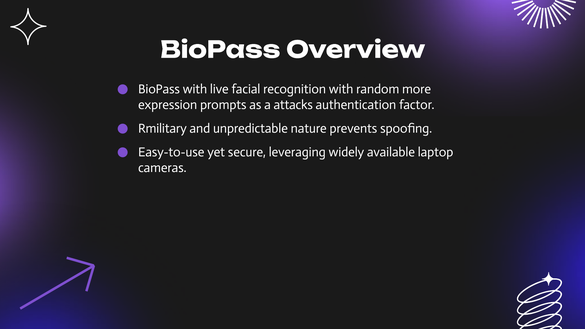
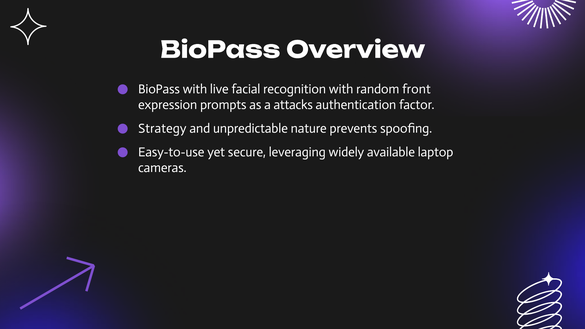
more: more -> front (416, 89)
Rmilitary: Rmilitary -> Strategy (162, 129)
